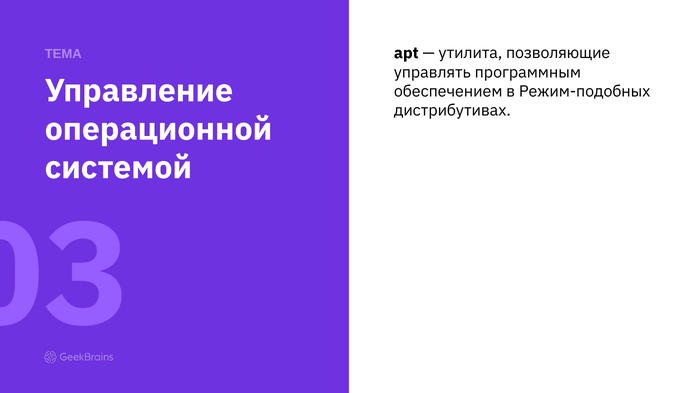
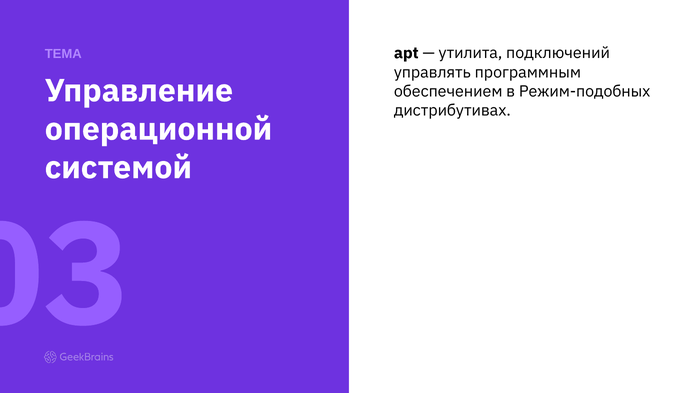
позволяющие: позволяющие -> подключений (558, 53)
